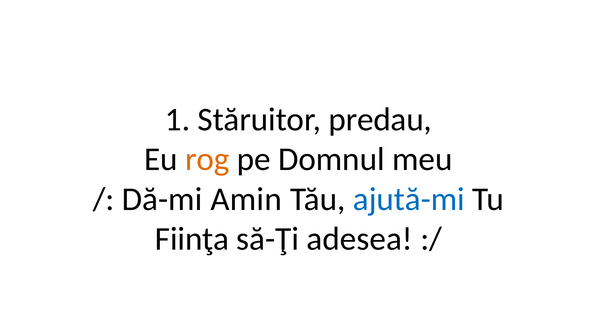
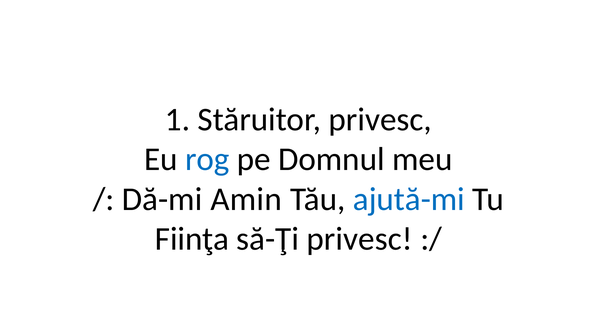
Stăruitor predau: predau -> privesc (380, 120)
rog colour: orange -> blue (207, 159)
să-Ţi adesea: adesea -> privesc (360, 239)
